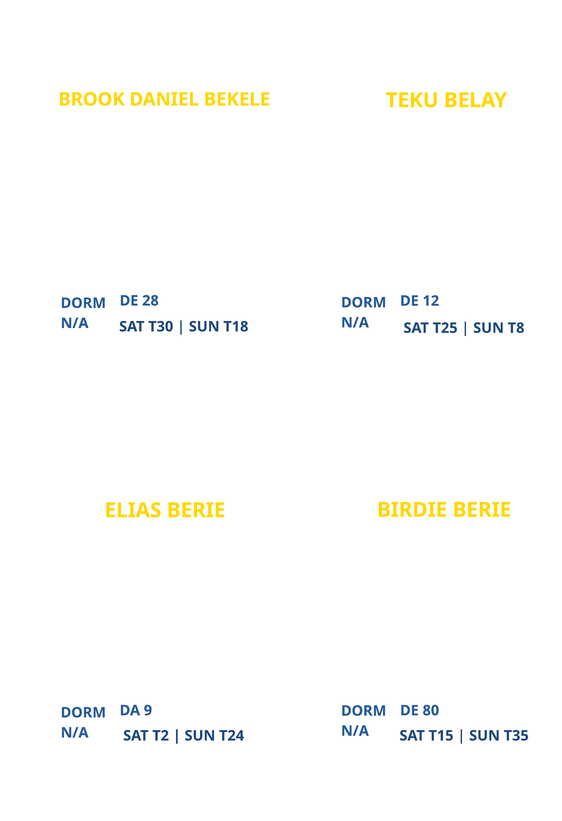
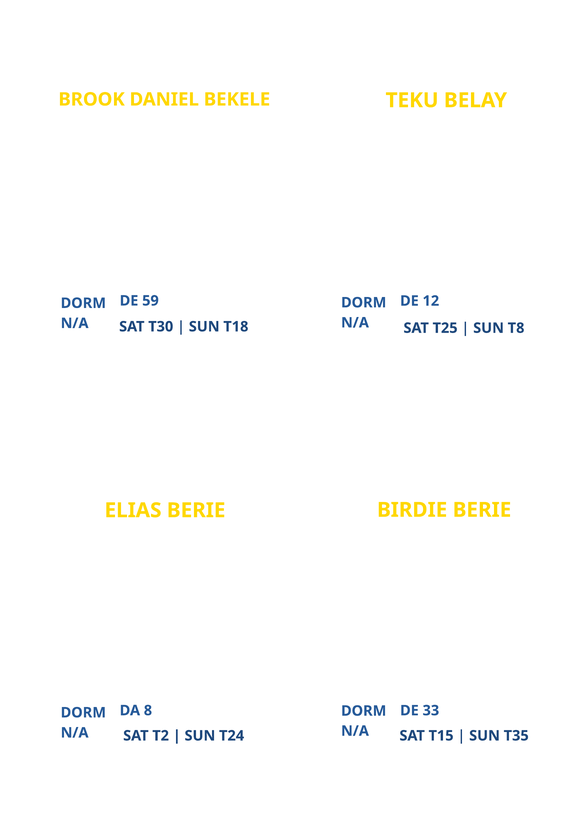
28: 28 -> 59 (150, 301)
9: 9 -> 8 (148, 710)
80: 80 -> 33 (431, 710)
